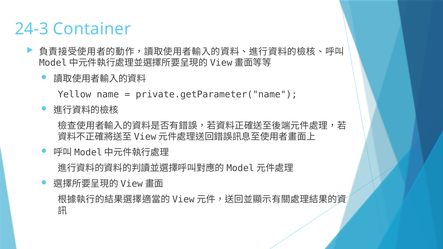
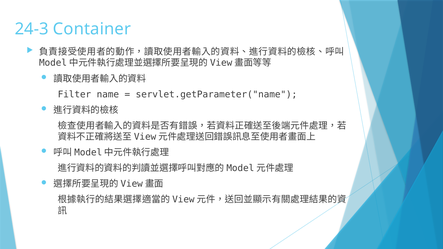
Yellow: Yellow -> Filter (74, 94)
private.getParameter("name: private.getParameter("name -> servlet.getParameter("name (216, 94)
